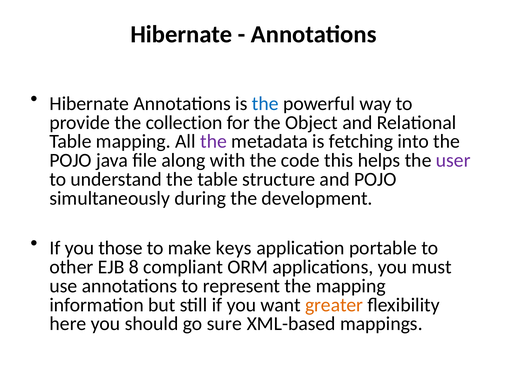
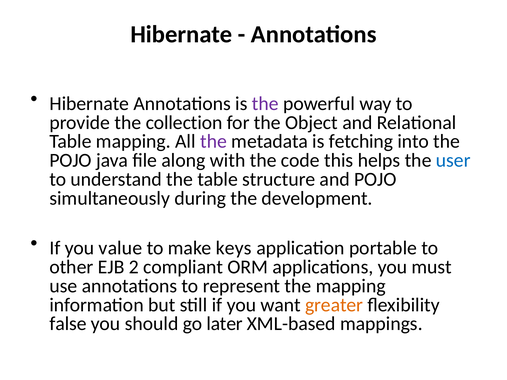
the colour: blue -> purple (265, 104)
user colour: purple -> blue (453, 161)
those: those -> value (120, 248)
8: 8 -> 2 (134, 267)
here: here -> false (68, 324)
sure: sure -> later (225, 324)
